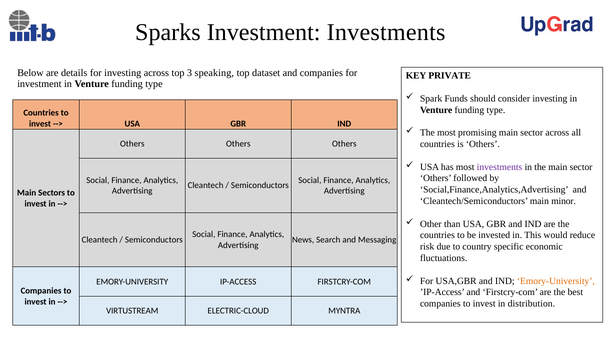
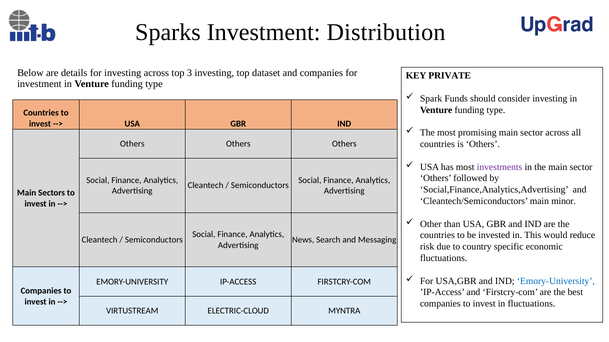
Investment Investments: Investments -> Distribution (386, 32)
3 speaking: speaking -> investing (214, 73)
Emory-University colour: orange -> blue (556, 281)
in distribution: distribution -> fluctuations (531, 304)
